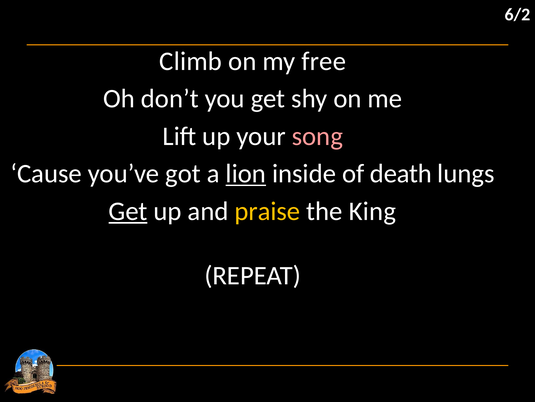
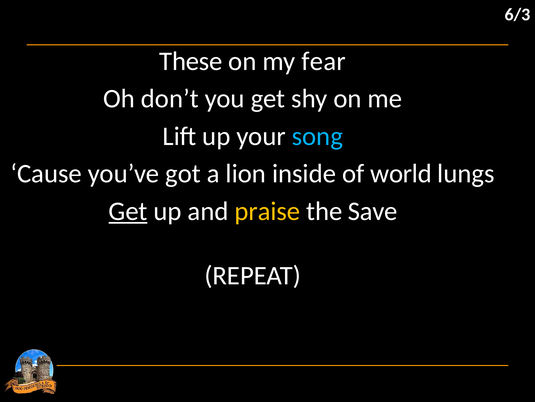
6/2: 6/2 -> 6/3 (517, 15)
Climb: Climb -> These (191, 61)
free: free -> fear (324, 61)
song colour: pink -> light blue (317, 136)
lion underline: present -> none (246, 173)
death: death -> world (401, 173)
King: King -> Save (373, 211)
